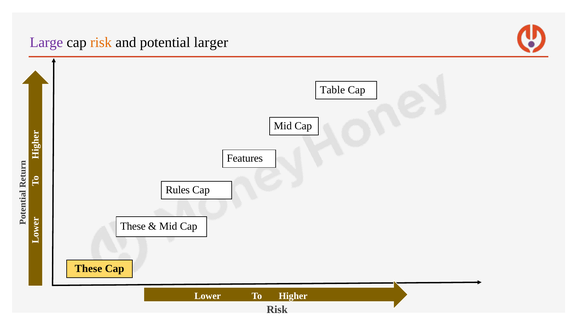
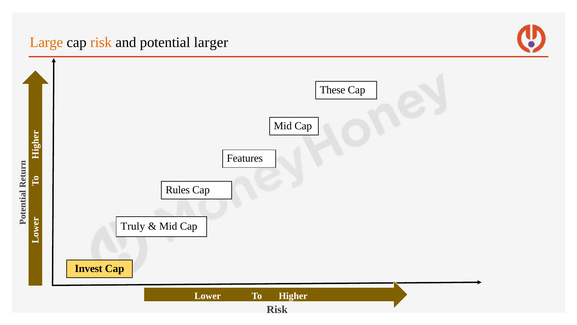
Large colour: purple -> orange (46, 42)
Table: Table -> These (333, 90)
These: These -> Truly (133, 226)
These: These -> Invest (89, 268)
